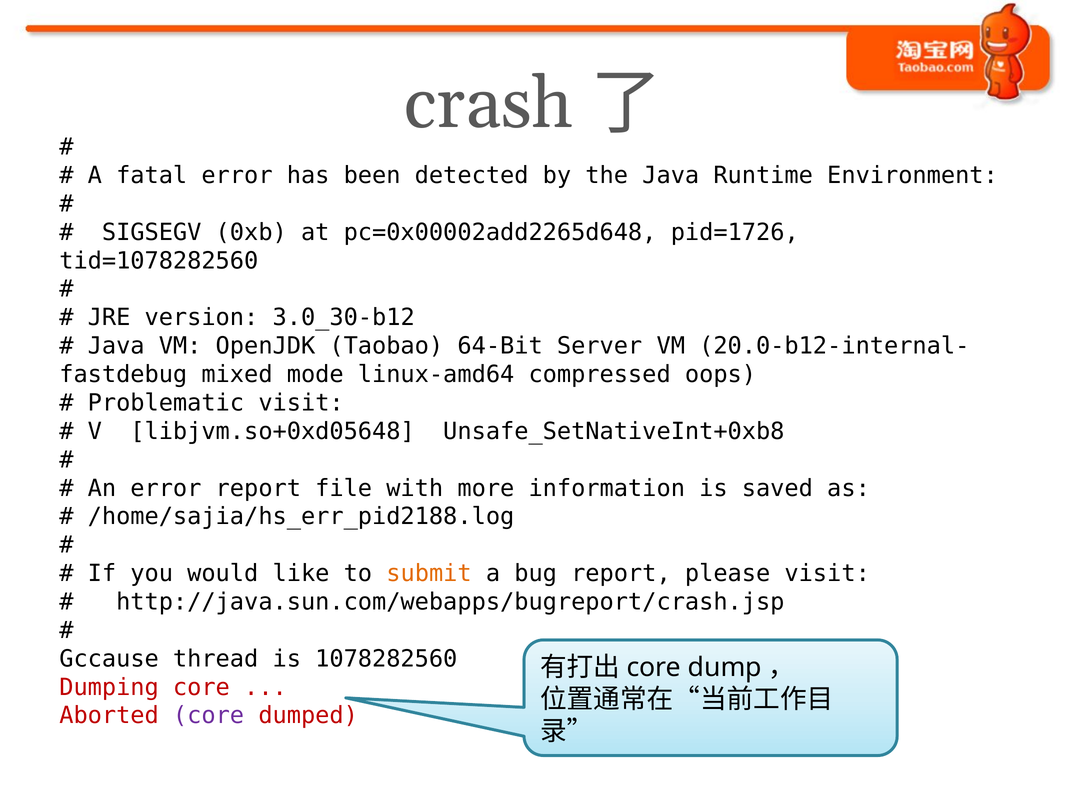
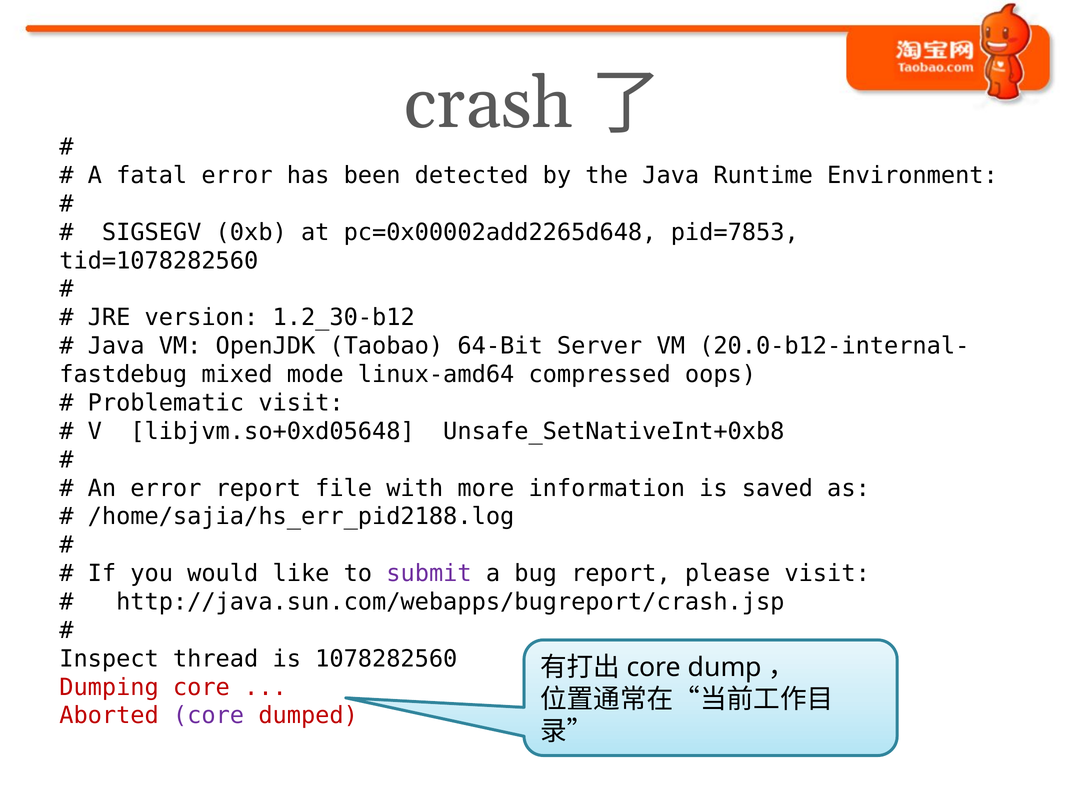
pid=1726: pid=1726 -> pid=7853 (735, 232)
3.0_30-b12: 3.0_30-b12 -> 1.2_30-b12 (344, 317)
submit colour: orange -> purple (429, 573)
Gccause: Gccause -> Inspect (109, 658)
